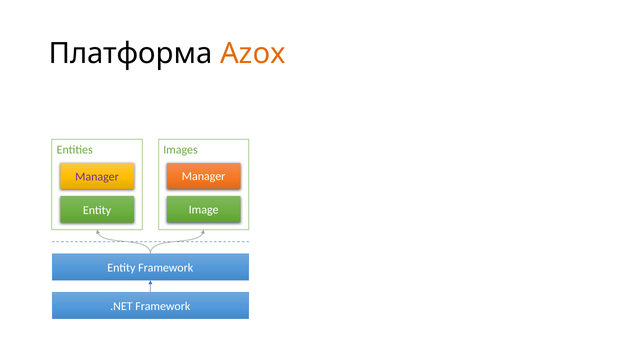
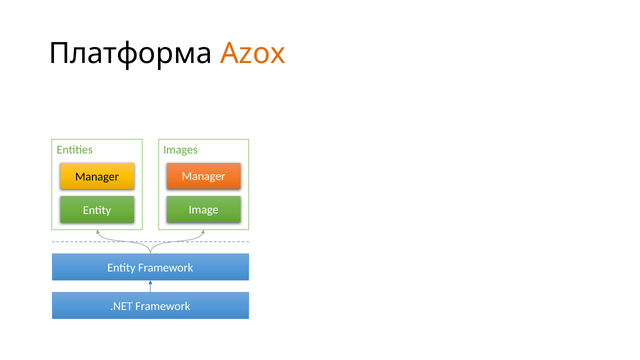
Manager colour: purple -> black (97, 177)
